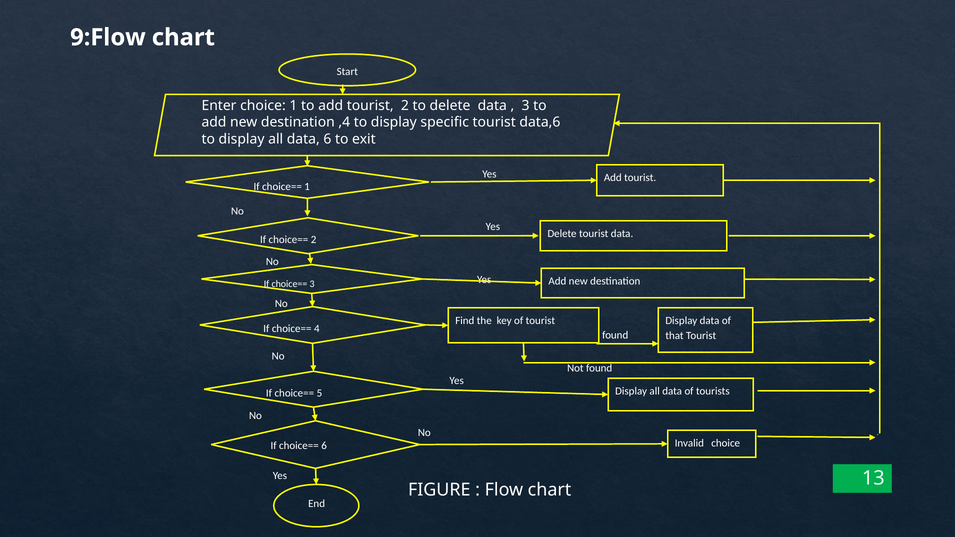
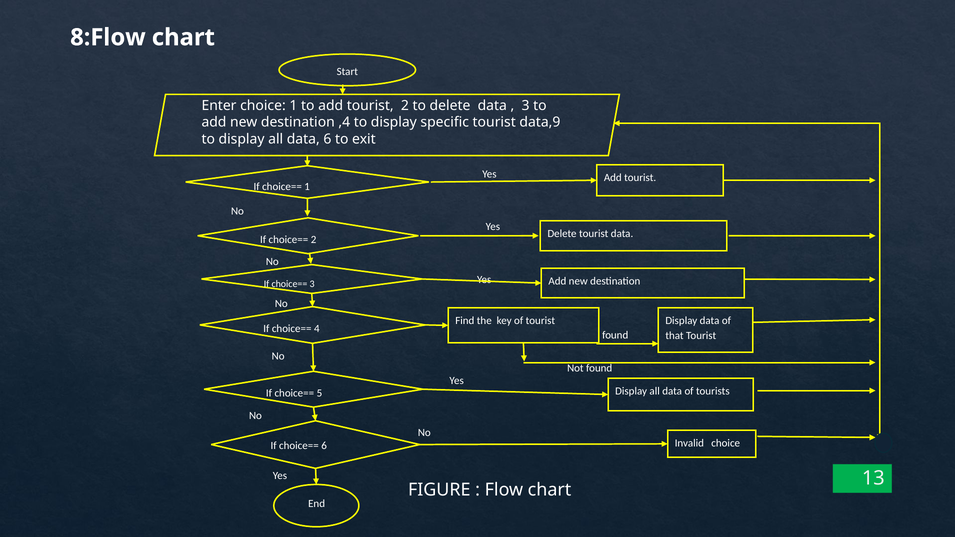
9:Flow: 9:Flow -> 8:Flow (108, 37)
data,6: data,6 -> data,9 (540, 122)
